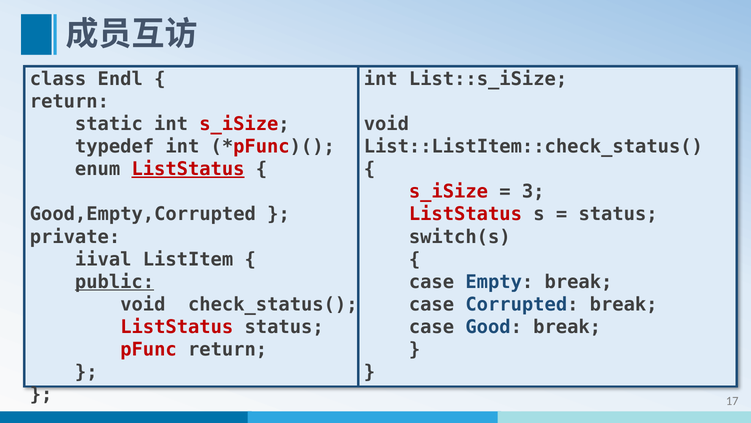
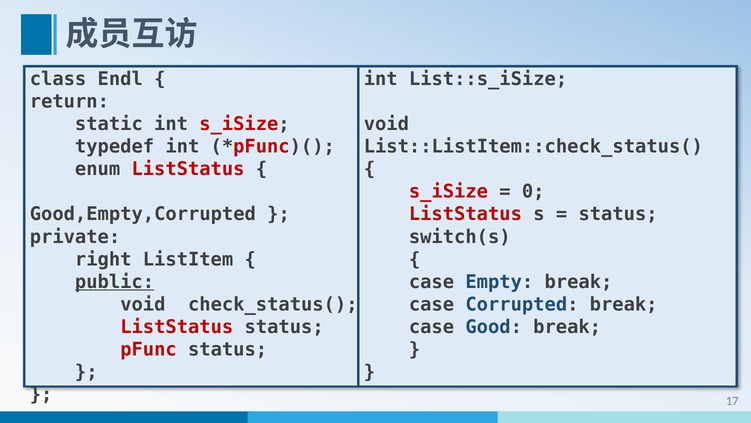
ListStatus underline: present -> none (188, 169)
3: 3 -> 0 (533, 192)
iival: iival -> right (103, 259)
pFunc return: return -> status (228, 349)
